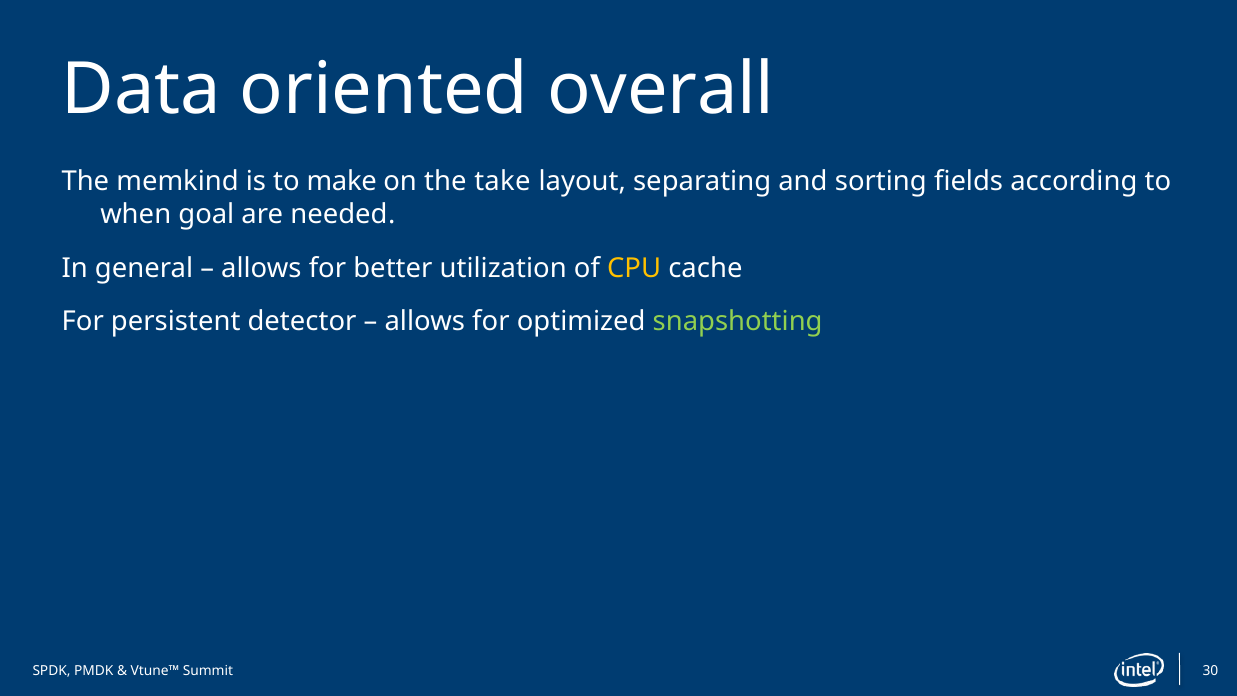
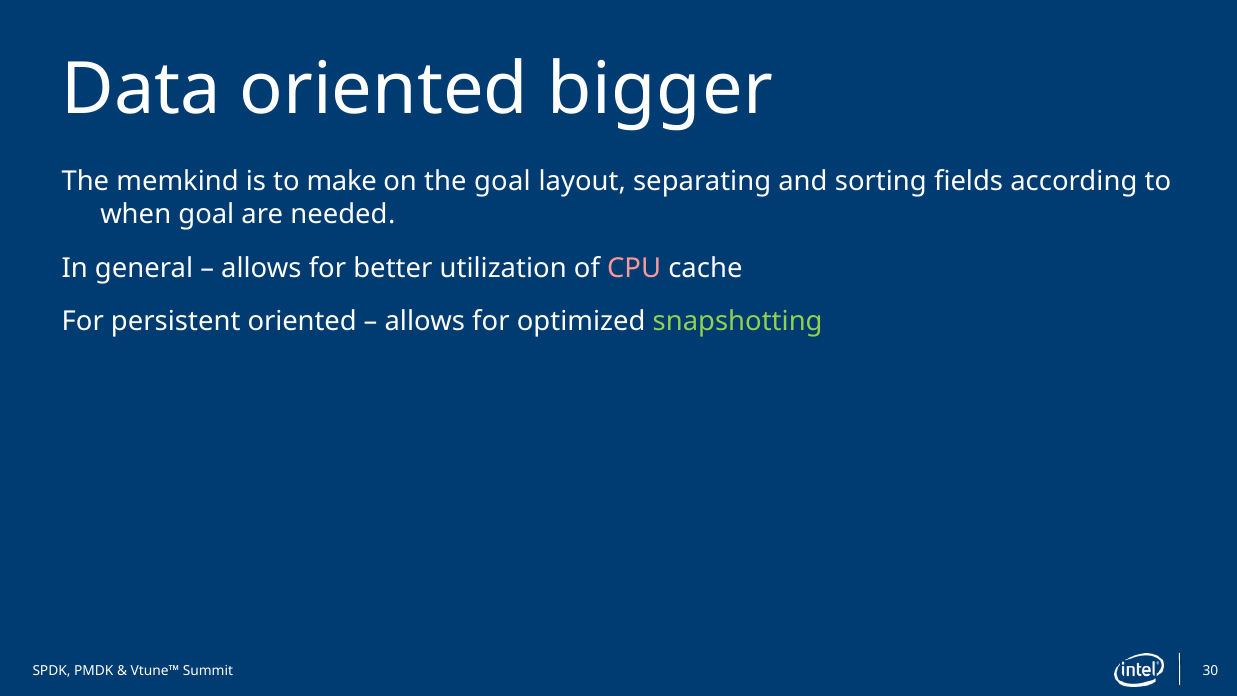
overall: overall -> bigger (660, 90)
the take: take -> goal (502, 181)
CPU colour: yellow -> pink (634, 268)
persistent detector: detector -> oriented (302, 322)
